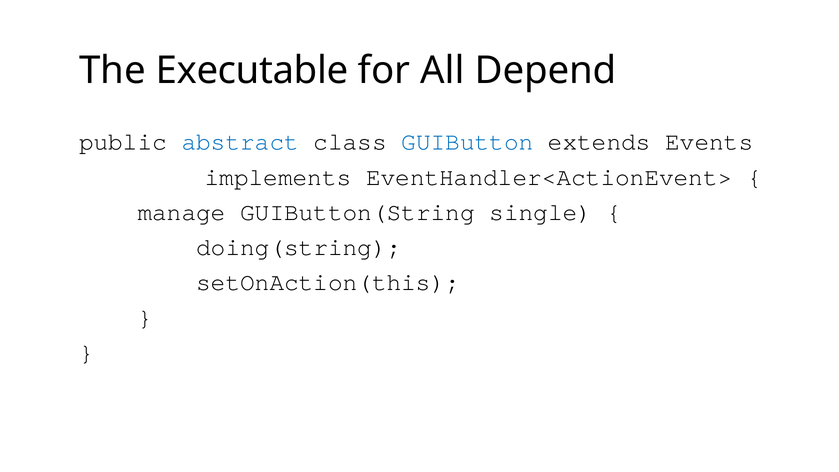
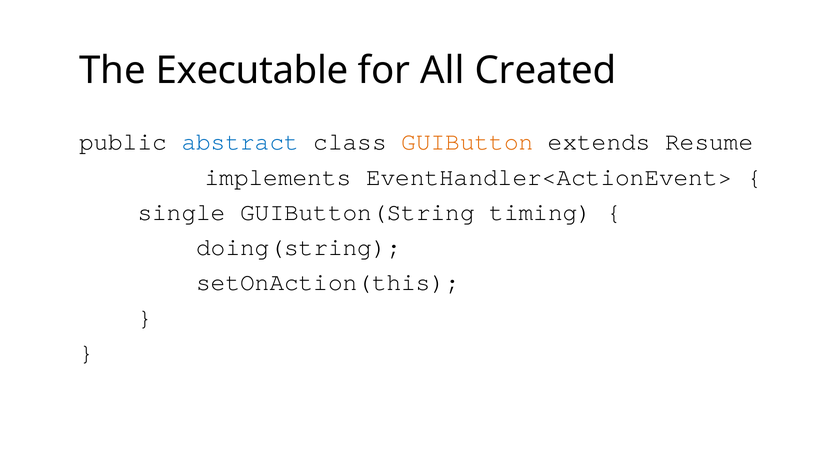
Depend: Depend -> Created (546, 70)
GUIButton colour: blue -> orange (467, 142)
Events: Events -> Resume (709, 142)
manage: manage -> single (182, 212)
single: single -> timing (541, 212)
